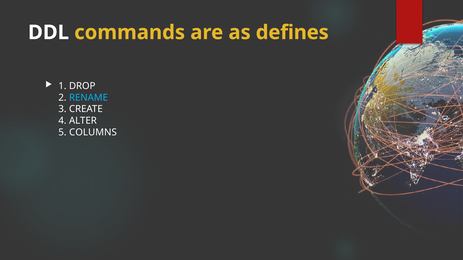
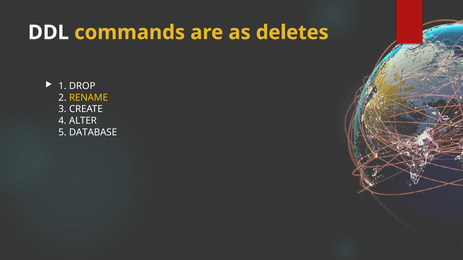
defines: defines -> deletes (292, 33)
RENAME colour: light blue -> yellow (89, 98)
COLUMNS: COLUMNS -> DATABASE (93, 132)
